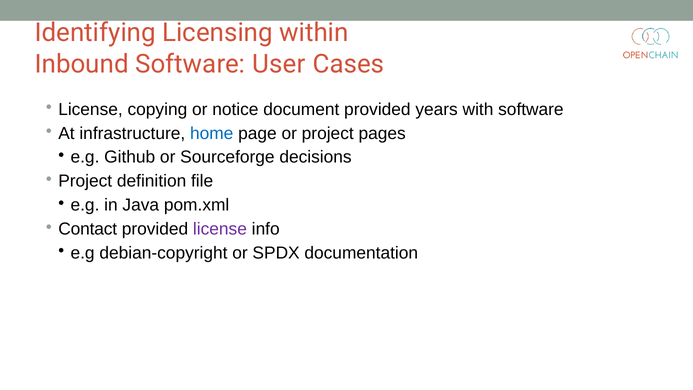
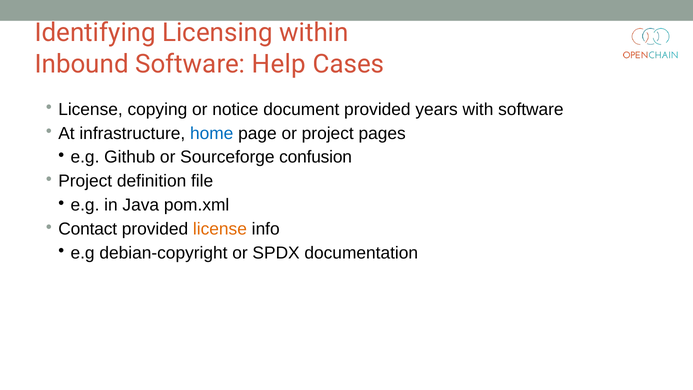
User: User -> Help (279, 64)
decisions: decisions -> confusion (316, 157)
license colour: purple -> orange (220, 229)
